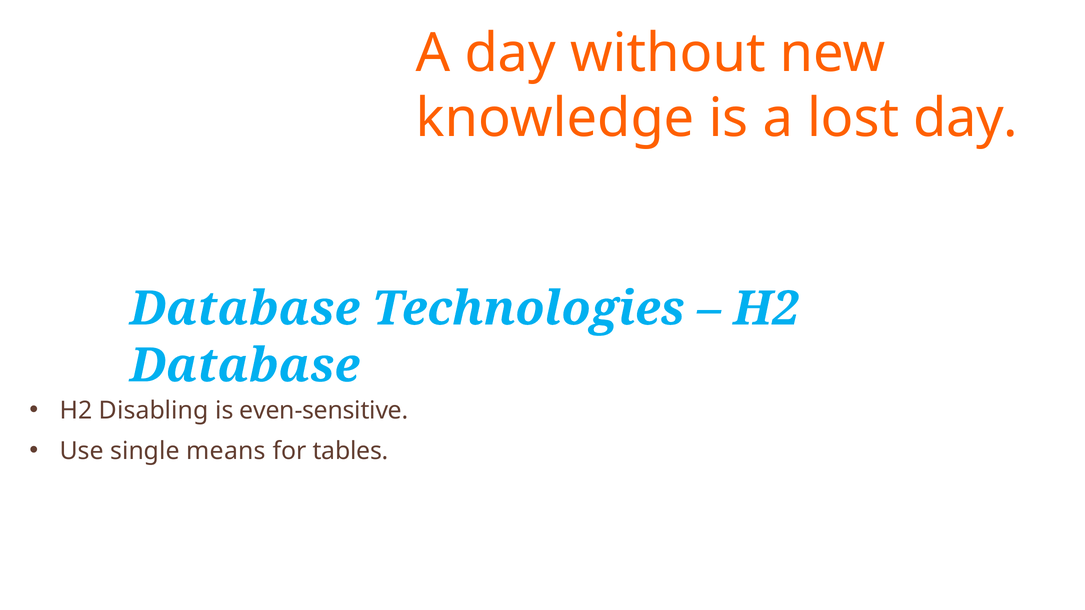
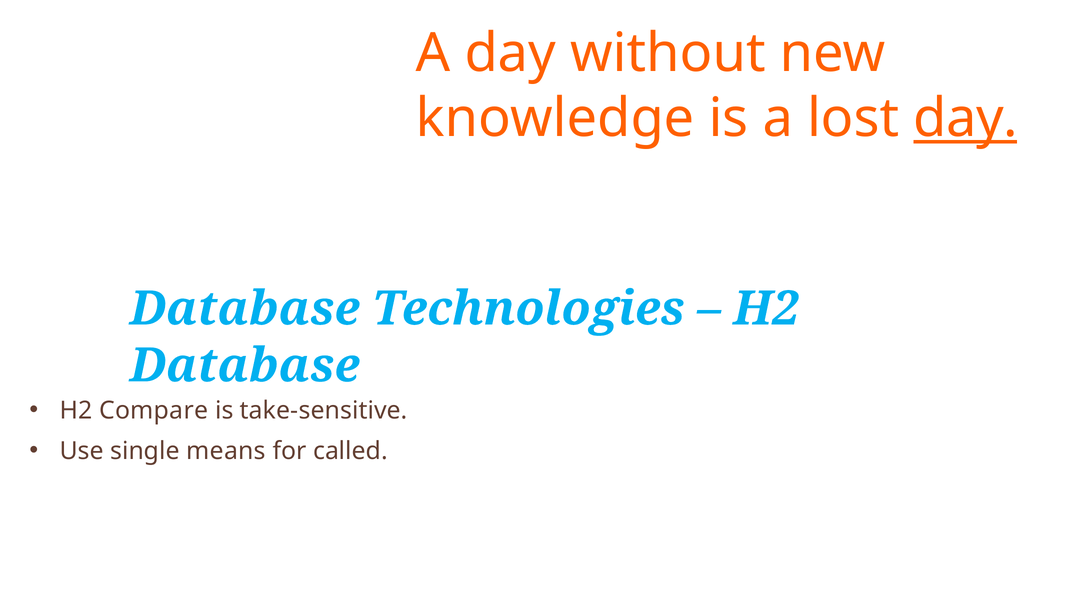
day underline: none -> present (966, 118)
Disabling: Disabling -> Compare (154, 411)
even-sensitive: even-sensitive -> take-sensitive (324, 411)
tables: tables -> called (350, 451)
